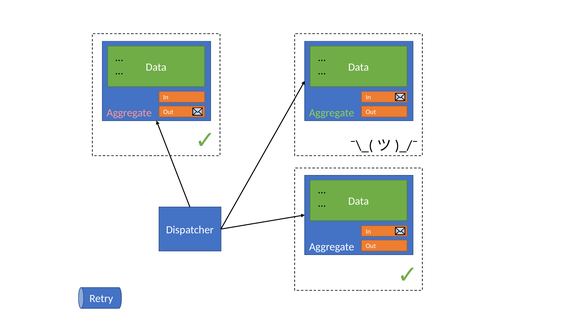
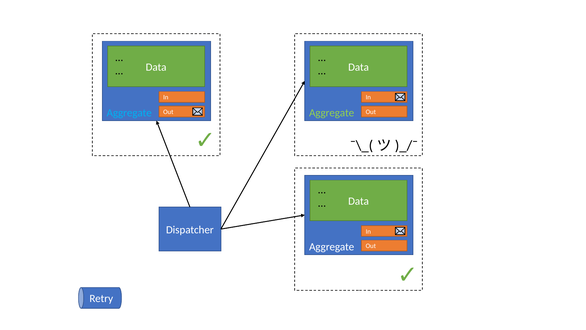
Aggregate colour: pink -> light blue (129, 113)
